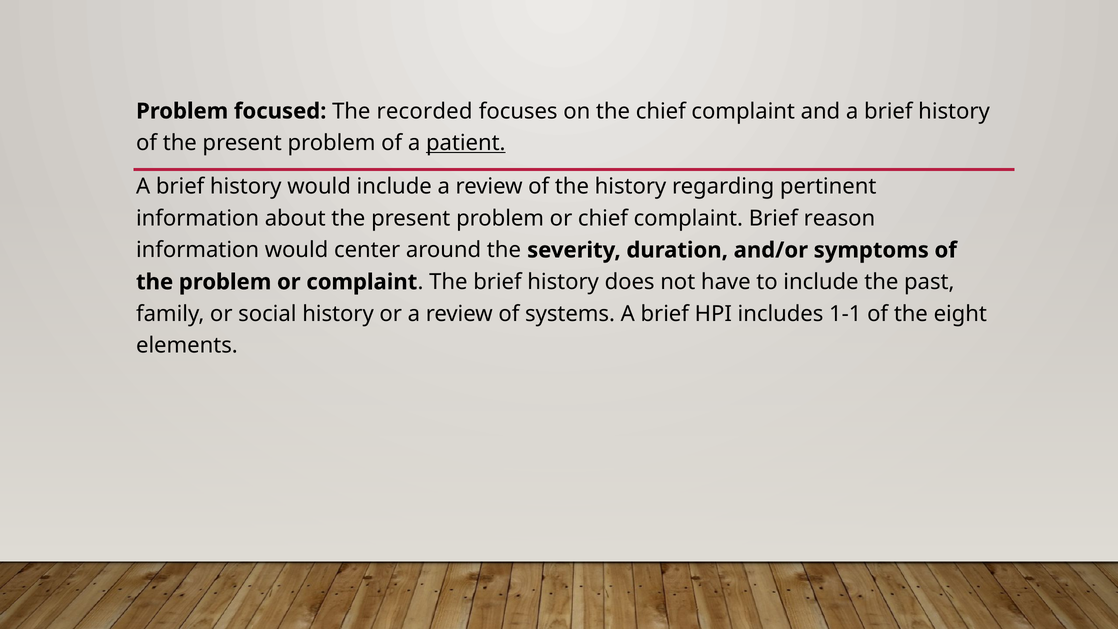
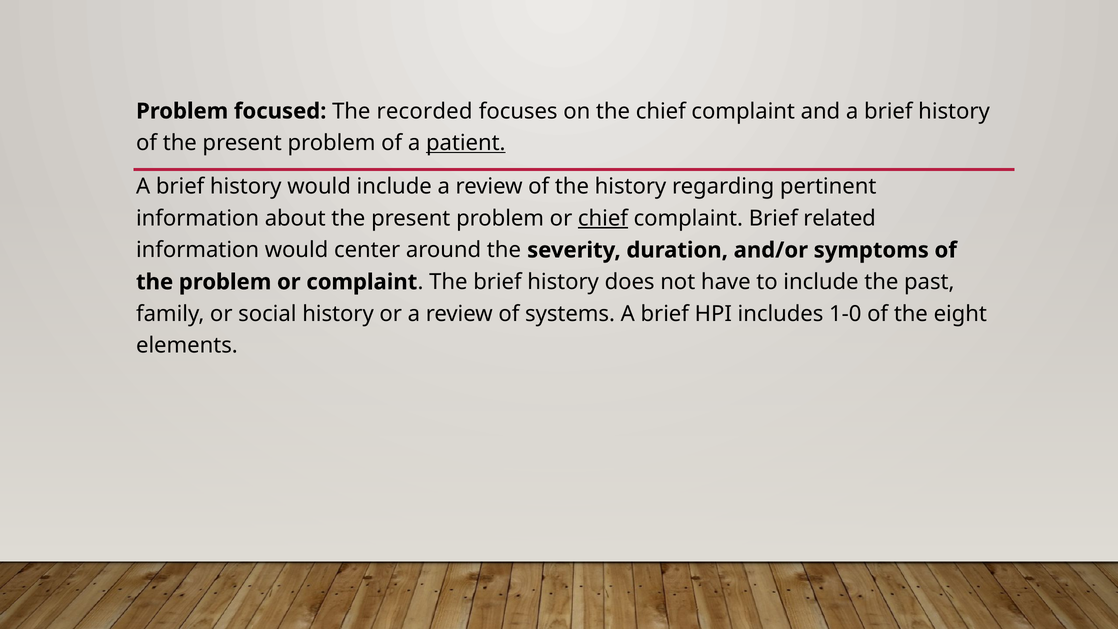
chief underline: none -> present (603, 218)
reason: reason -> related (840, 218)
1-1: 1-1 -> 1-0 (845, 314)
